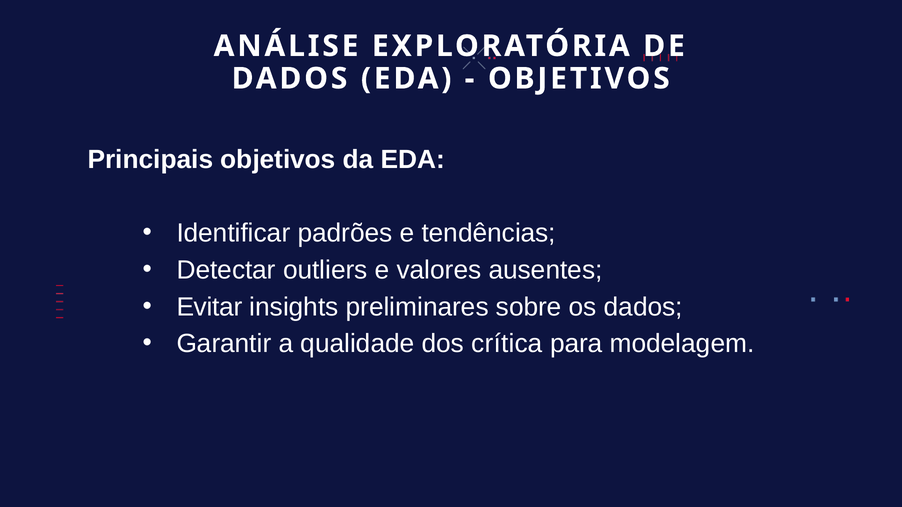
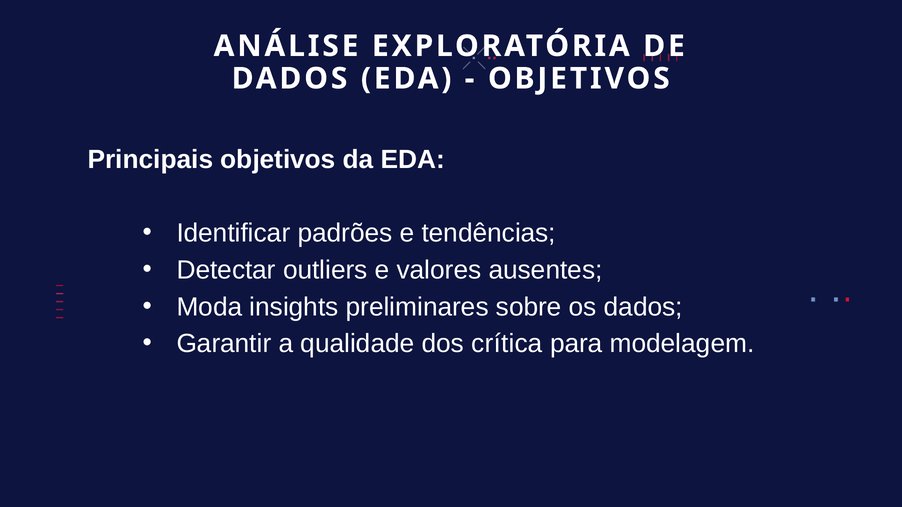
Evitar: Evitar -> Moda (209, 307)
